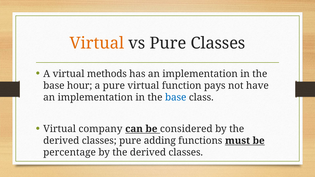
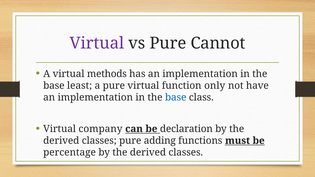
Virtual colour: orange -> purple (97, 43)
Pure Classes: Classes -> Cannot (218, 43)
hour: hour -> least (80, 86)
pays: pays -> only (215, 86)
considered: considered -> declaration (186, 129)
